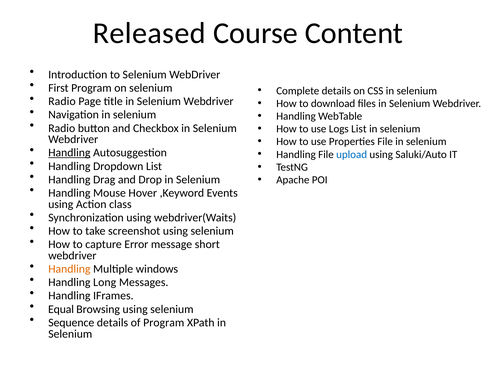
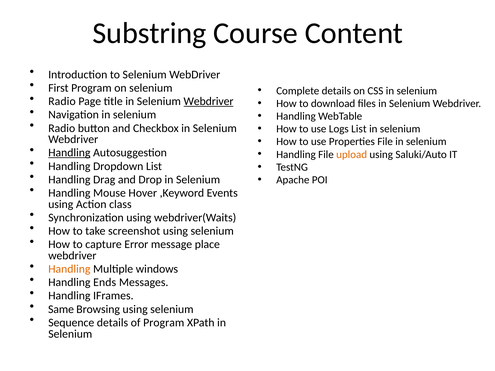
Released: Released -> Substring (150, 33)
Webdriver underline: none -> present (209, 101)
upload colour: blue -> orange (352, 155)
short: short -> place (207, 245)
Long: Long -> Ends (105, 283)
Equal: Equal -> Same (61, 309)
